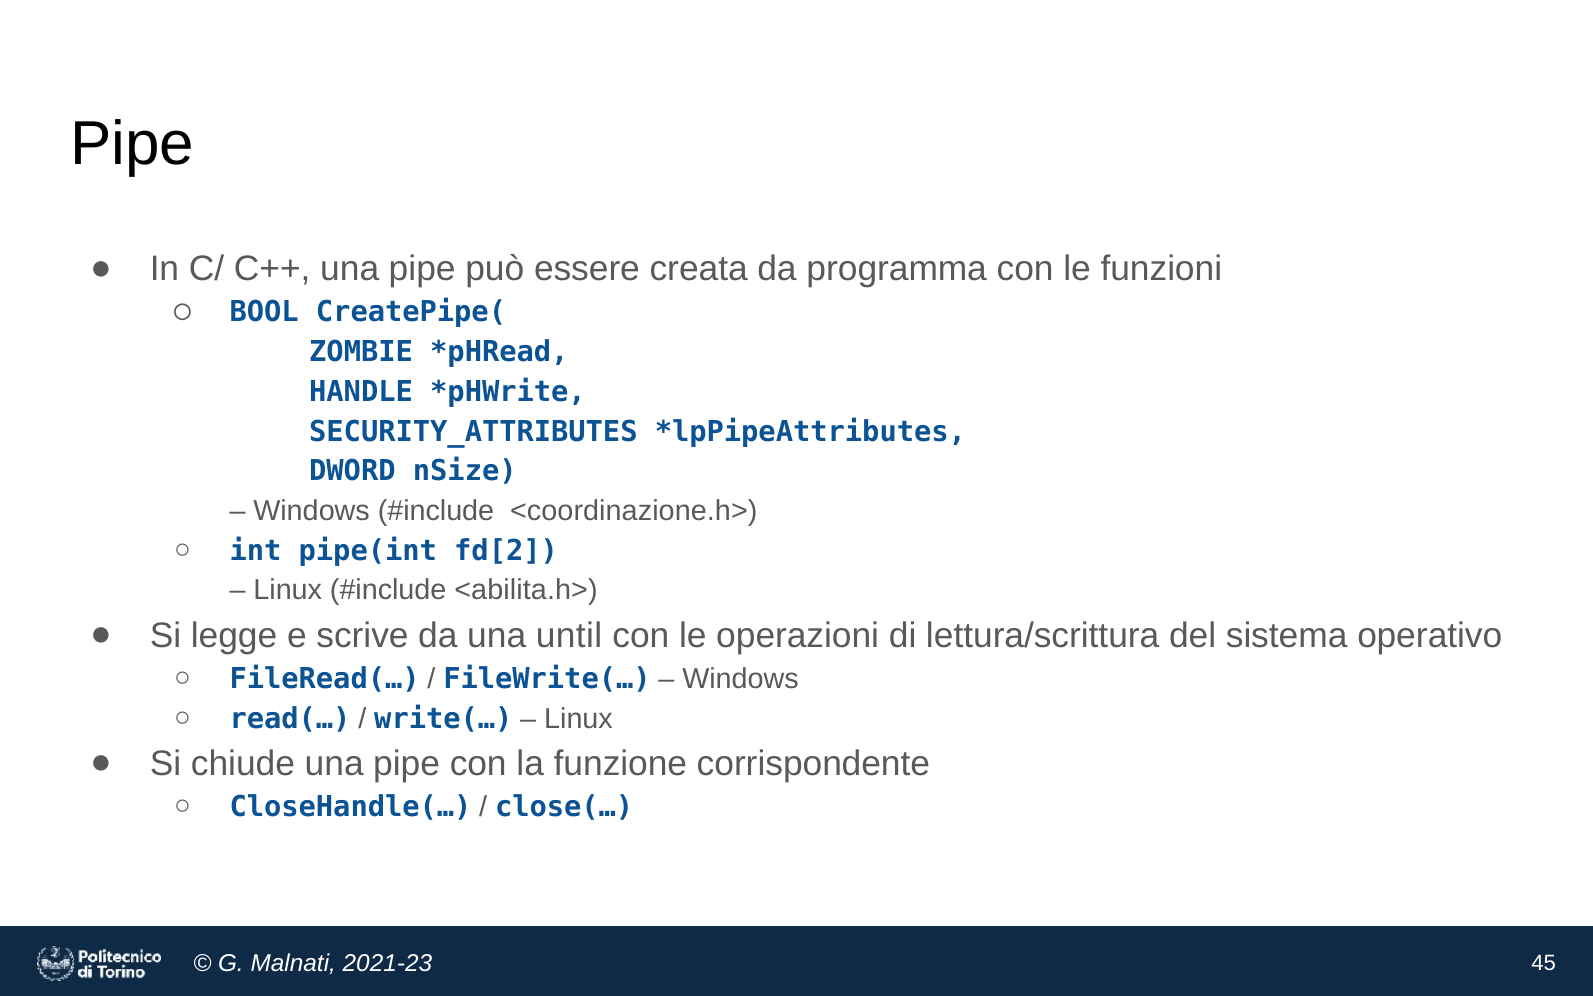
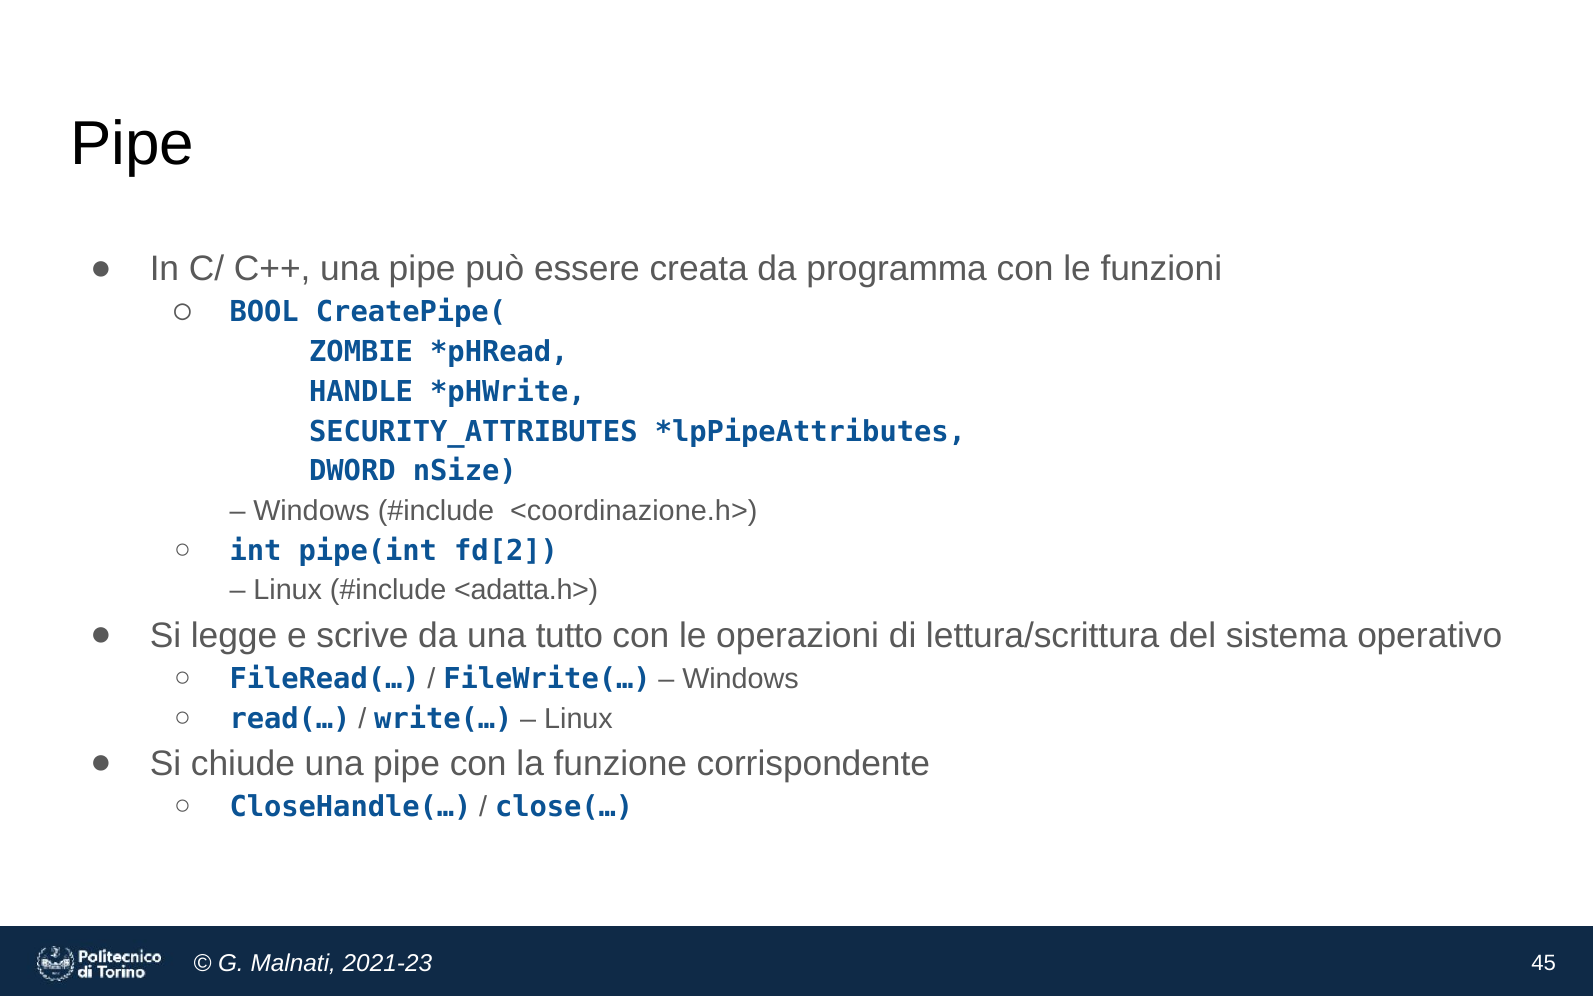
<abilita.h>: <abilita.h> -> <adatta.h> (526, 590)
until: until -> tutto (569, 635)
